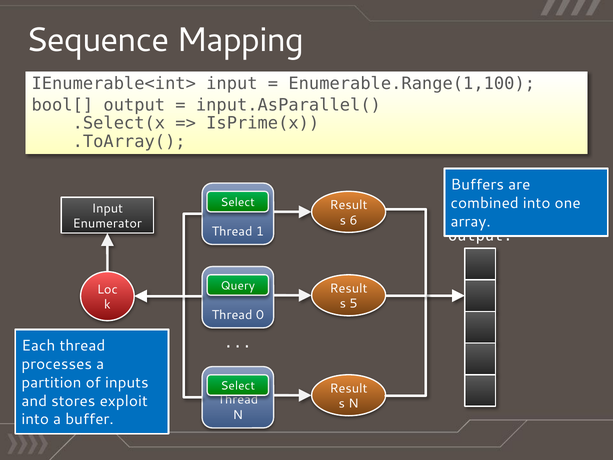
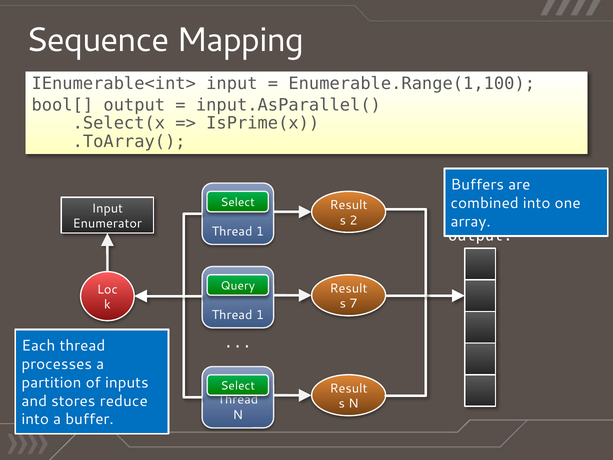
6: 6 -> 2 (353, 220)
5: 5 -> 7 (353, 304)
0: 0 -> 1 (260, 315)
exploit: exploit -> reduce (124, 401)
